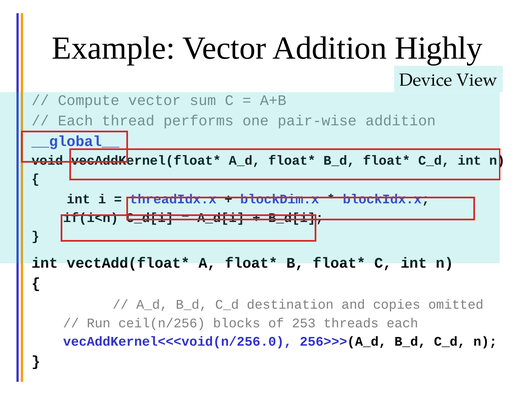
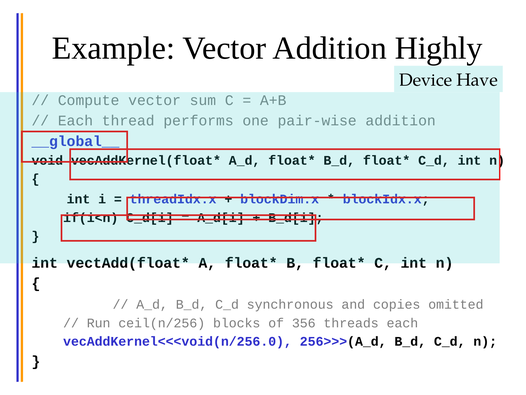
View: View -> Have (477, 80)
destination: destination -> synchronous (290, 304)
253: 253 -> 356 (304, 323)
